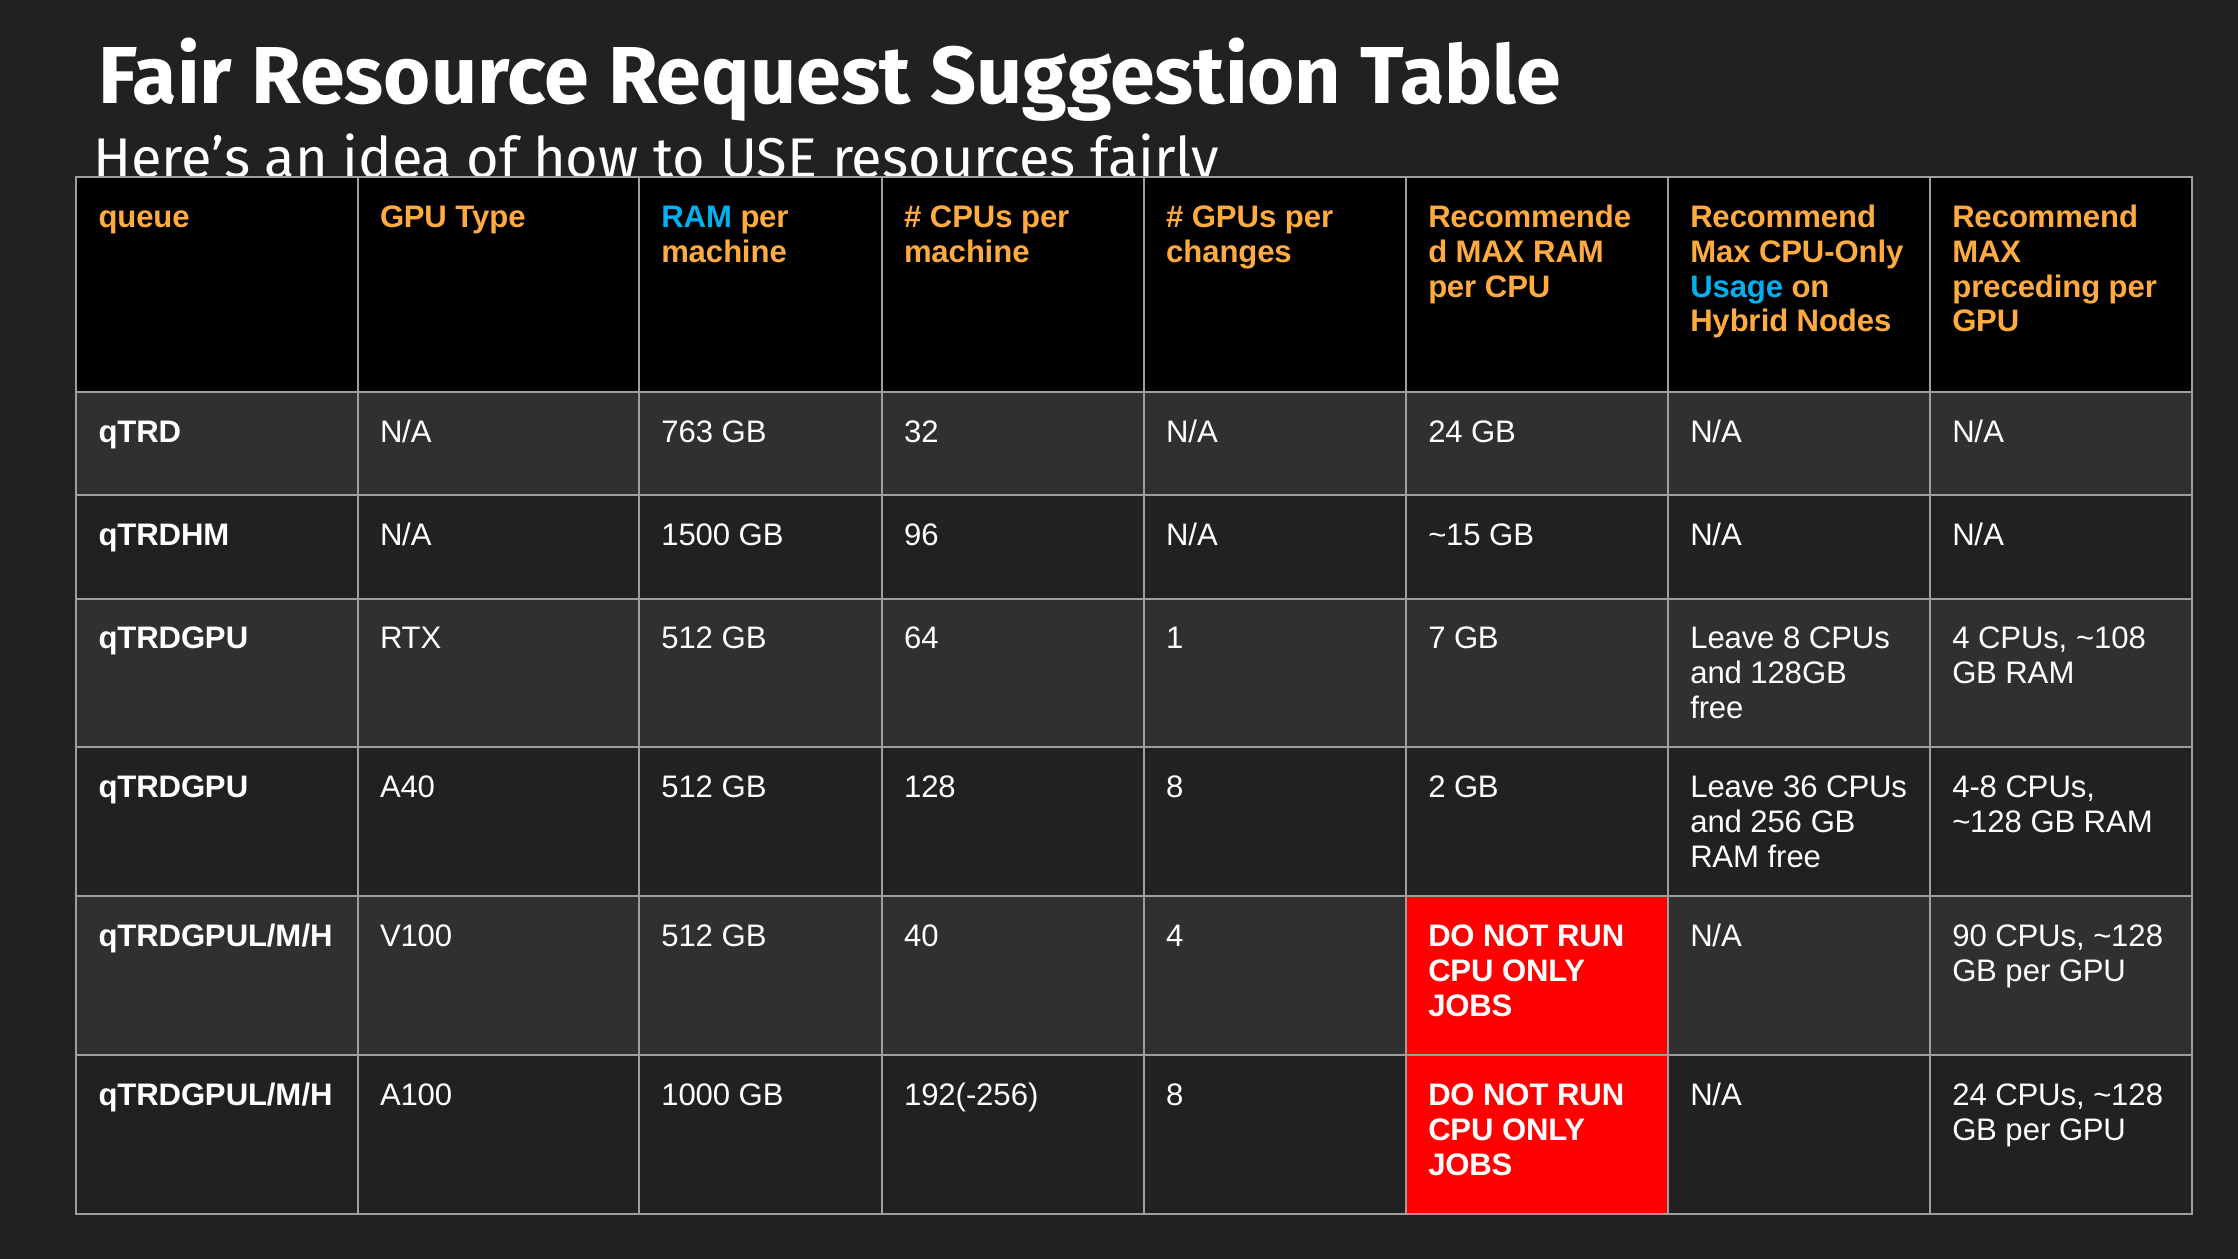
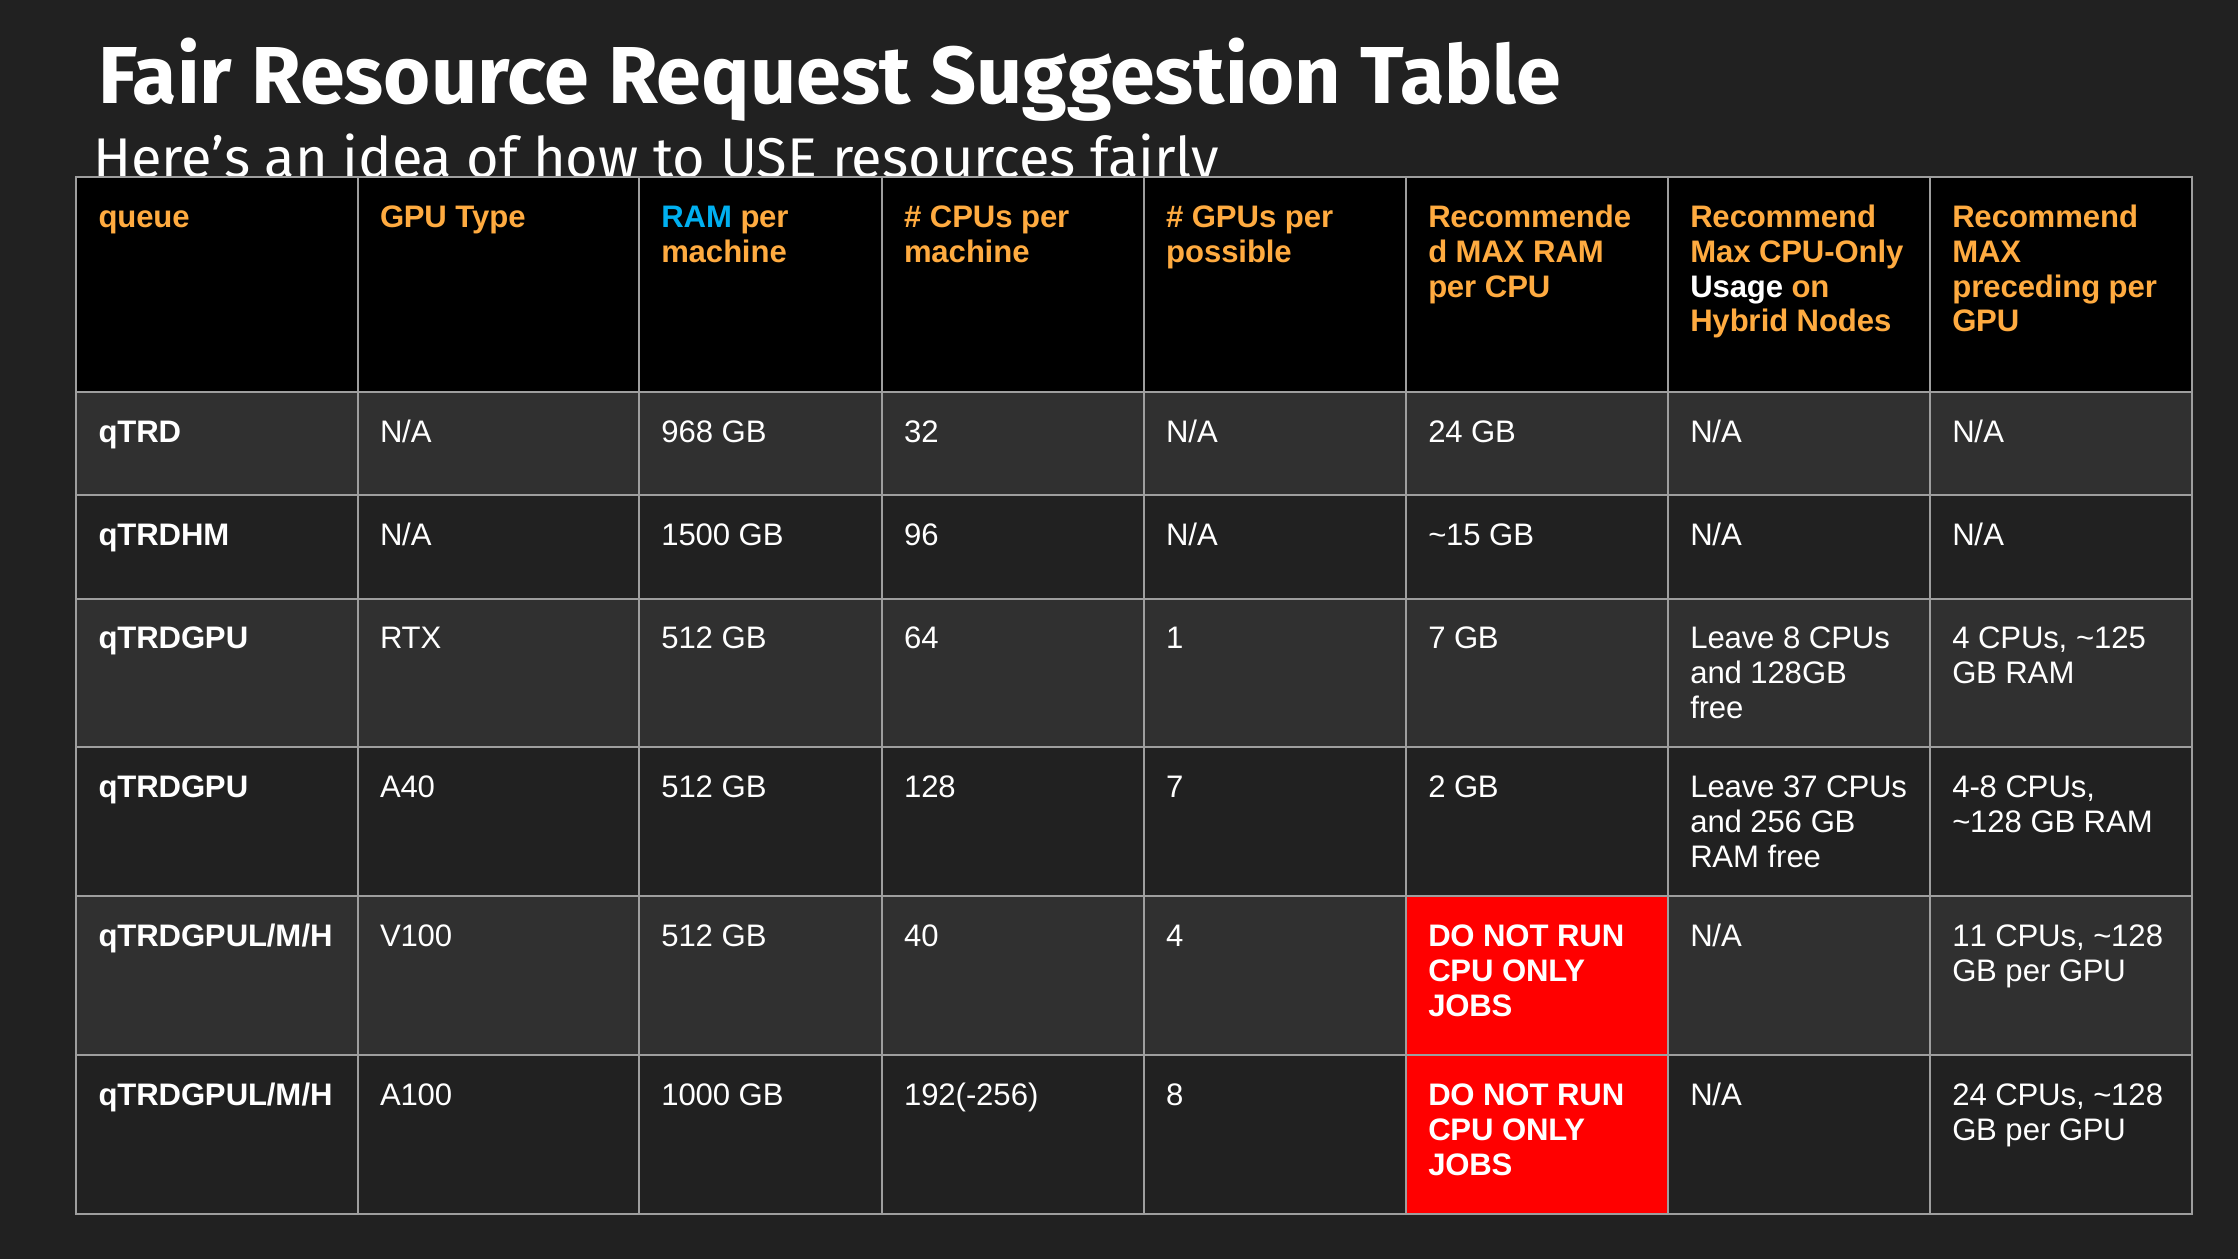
changes: changes -> possible (1229, 252)
Usage colour: light blue -> white (1737, 287)
763: 763 -> 968 (687, 432)
~108: ~108 -> ~125 (2111, 639)
128 8: 8 -> 7 (1175, 787)
36: 36 -> 37 (1800, 787)
90: 90 -> 11 (1970, 936)
